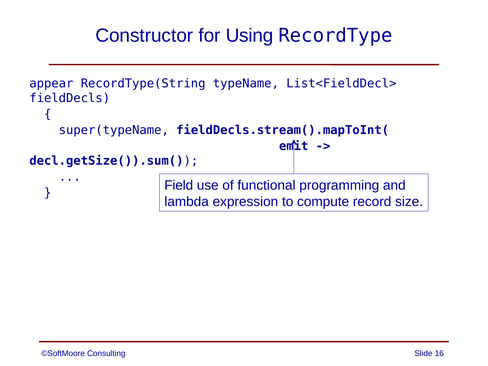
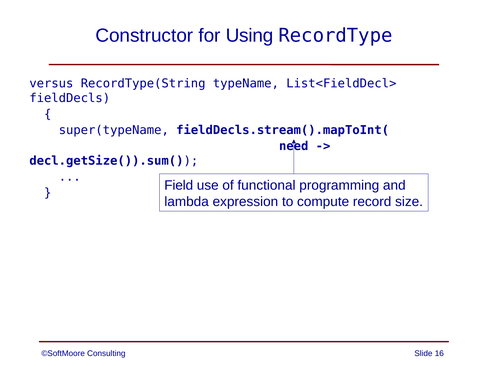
appear: appear -> versus (51, 83)
emit: emit -> need (294, 146)
